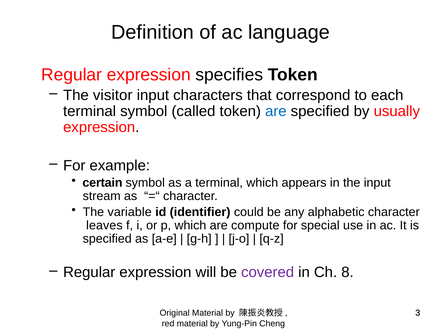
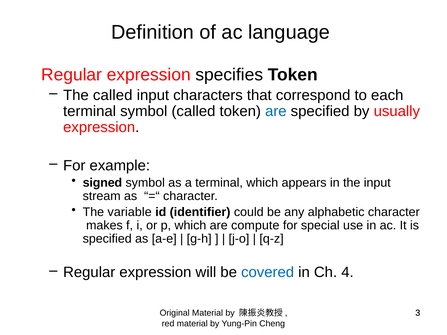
The visitor: visitor -> called (113, 95)
certain: certain -> signed (102, 183)
leaves: leaves -> makes (104, 226)
covered colour: purple -> blue (268, 273)
8: 8 -> 4 (347, 273)
